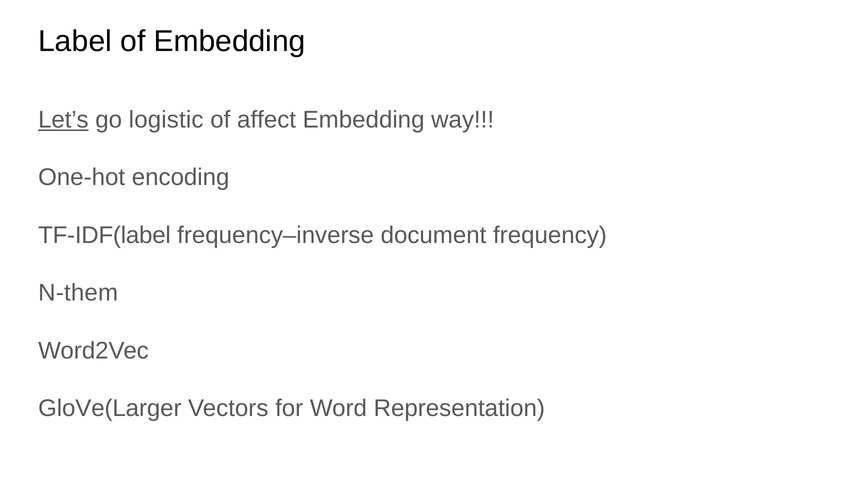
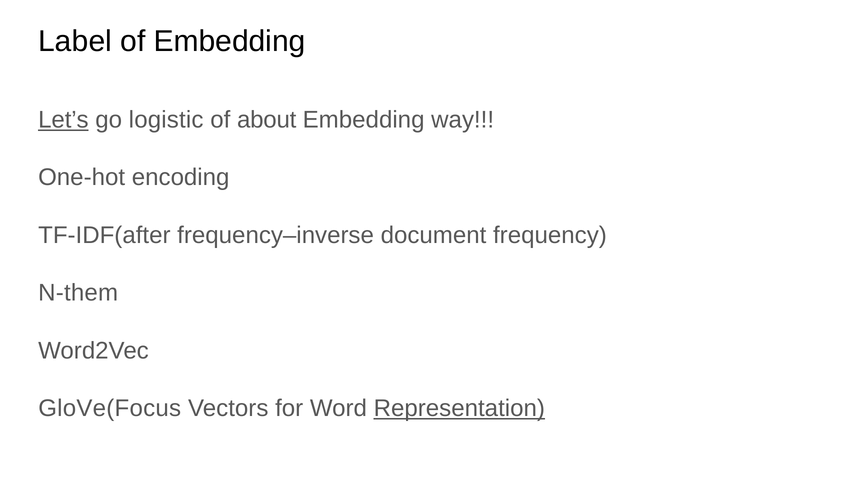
affect: affect -> about (267, 120)
TF-IDF(label: TF-IDF(label -> TF-IDF(after (104, 235)
GloVe(Larger: GloVe(Larger -> GloVe(Focus (110, 409)
Representation underline: none -> present (459, 409)
